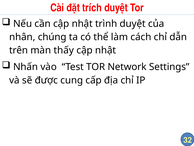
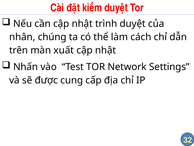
trích: trích -> kiếm (92, 8)
thấy: thấy -> xuất (64, 50)
